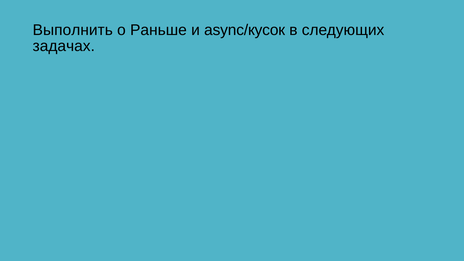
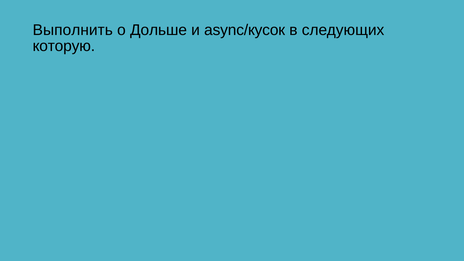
Раньше: Раньше -> Дольше (159, 30)
задачах: задачах -> которую (64, 46)
